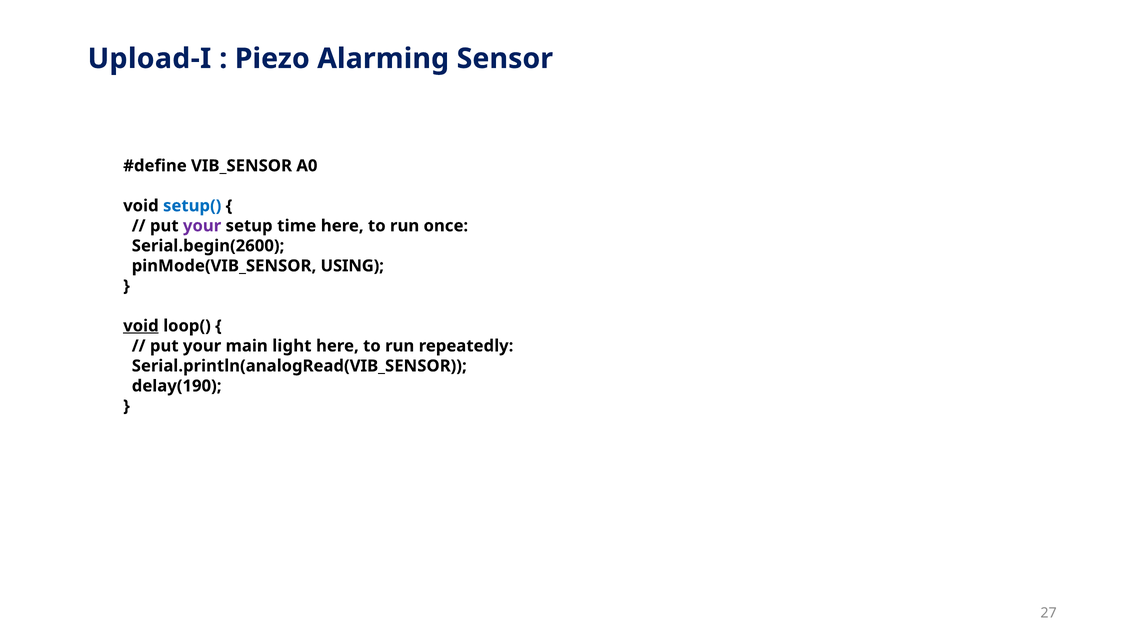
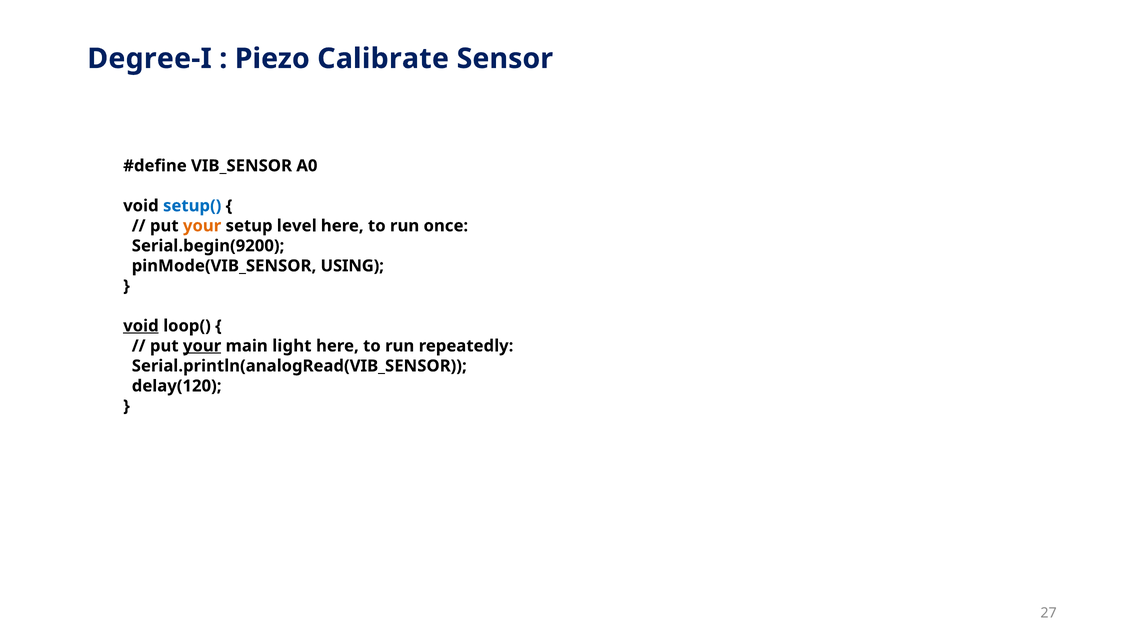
Upload-I: Upload-I -> Degree-I (149, 59)
Alarming: Alarming -> Calibrate (383, 59)
your colour: purple -> orange (202, 226)
time: time -> level (297, 226)
Serial.begin(2600: Serial.begin(2600 -> Serial.begin(9200 (208, 246)
your underline: none -> present (202, 346)
delay(190: delay(190 -> delay(120 (177, 386)
